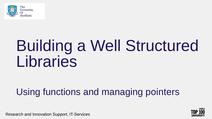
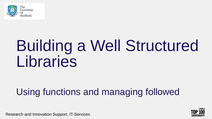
pointers: pointers -> followed (163, 92)
